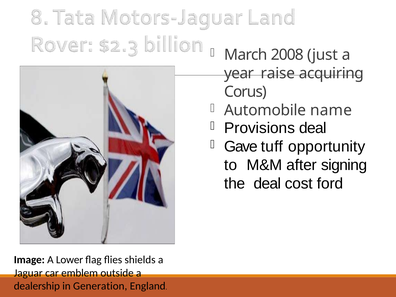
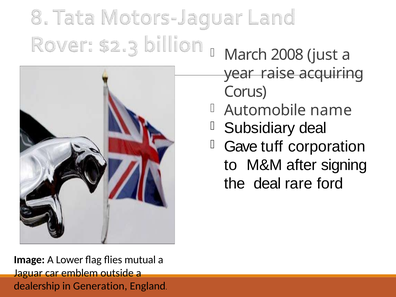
Provisions: Provisions -> Subsidiary (260, 128)
opportunity: opportunity -> corporation (327, 147)
cost: cost -> rare (299, 184)
shields: shields -> mutual (140, 260)
